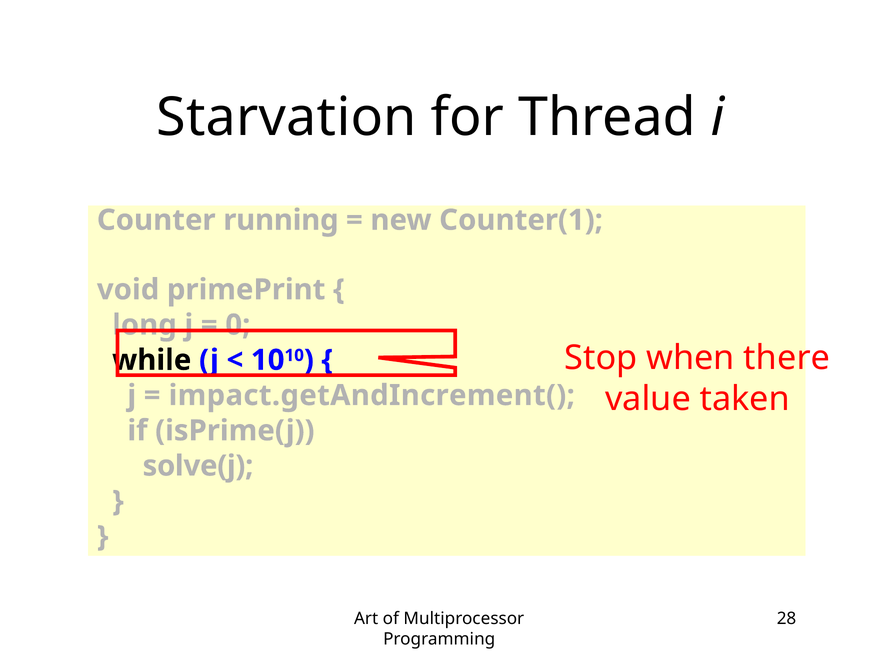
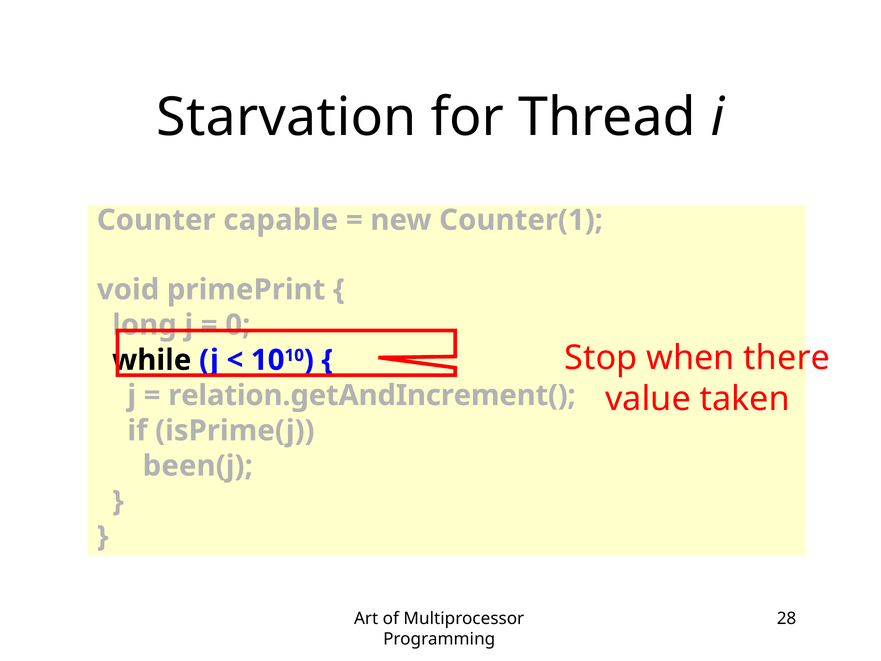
running: running -> capable (281, 220)
impact.getAndIncrement(: impact.getAndIncrement( -> relation.getAndIncrement( (372, 395)
solve(j: solve(j -> been(j (198, 466)
